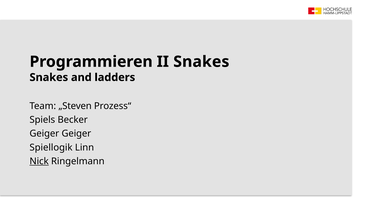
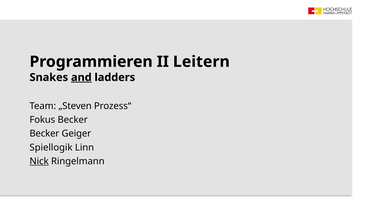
II Snakes: Snakes -> Leitern (201, 62)
and underline: none -> present (81, 77)
Spiels: Spiels -> Fokus (42, 120)
Geiger: Geiger -> Becker (44, 134)
